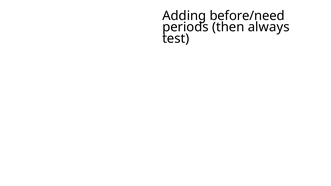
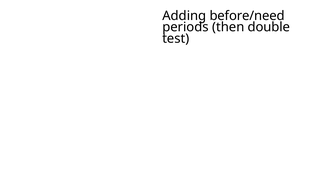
always: always -> double (269, 27)
